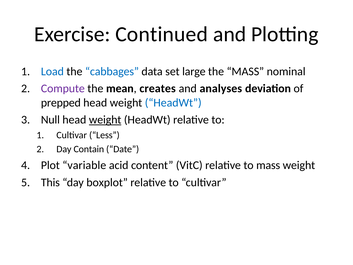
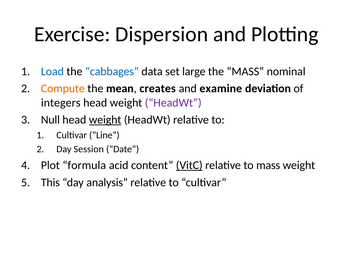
Continued: Continued -> Dispersion (162, 34)
Compute colour: purple -> orange (63, 88)
analyses: analyses -> examine (221, 88)
prepped: prepped -> integers (61, 103)
HeadWt colour: blue -> purple (173, 103)
Less: Less -> Line (104, 135)
Contain: Contain -> Session (89, 149)
variable: variable -> formula (84, 165)
VitC underline: none -> present (189, 165)
boxplot: boxplot -> analysis (107, 182)
